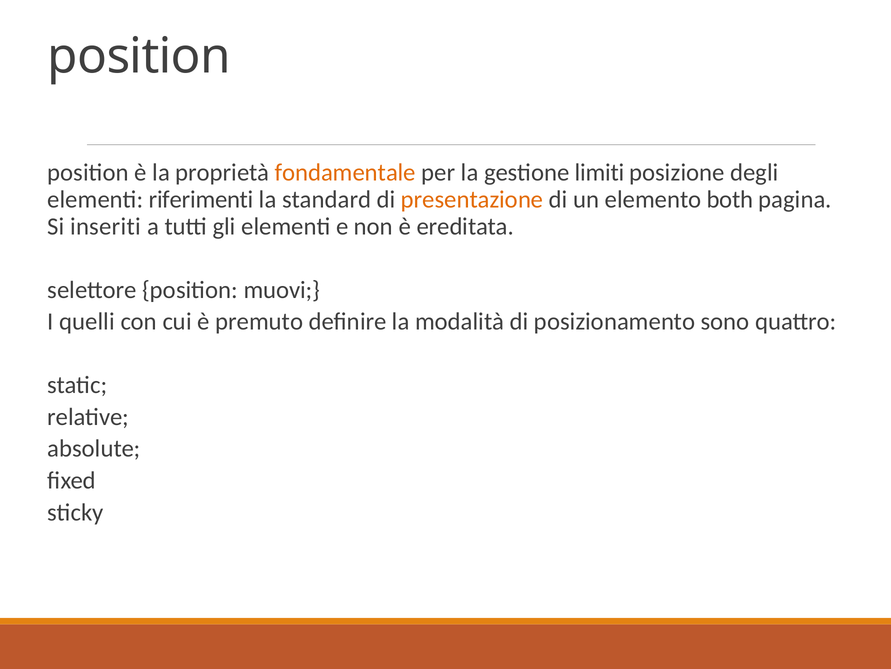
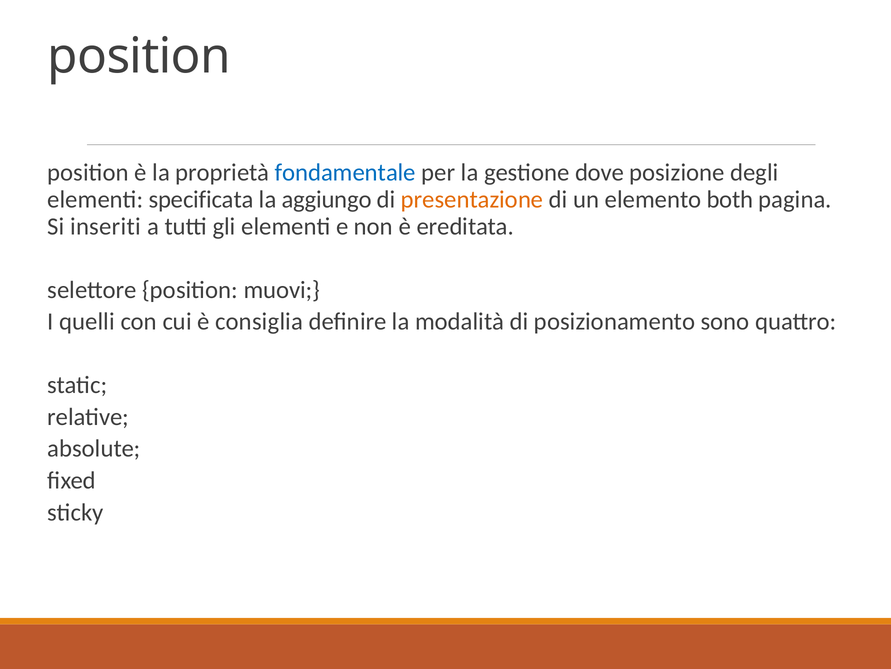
fondamentale colour: orange -> blue (345, 173)
limiti: limiti -> dove (600, 173)
riferimenti: riferimenti -> specificata (201, 199)
standard: standard -> aggiungo (327, 199)
premuto: premuto -> consiglia (259, 321)
